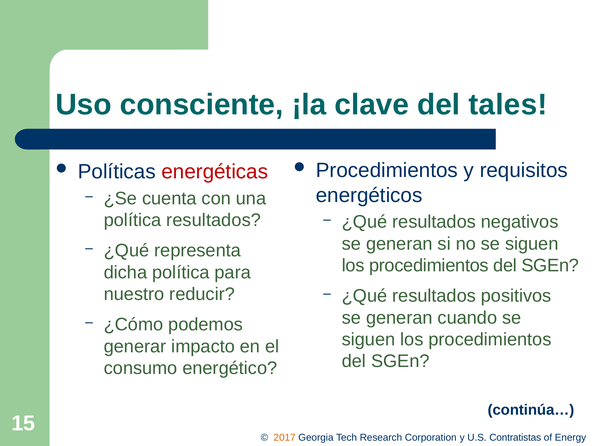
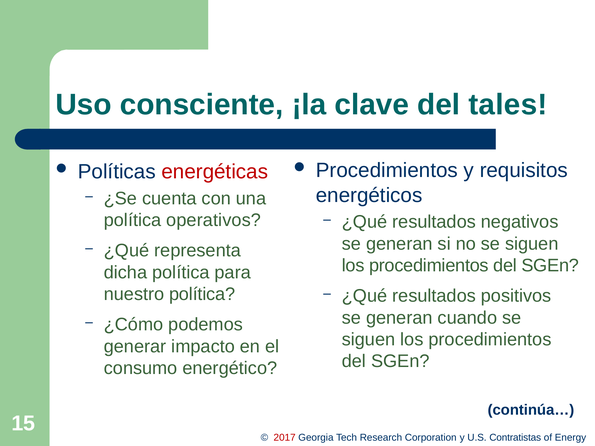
política resultados: resultados -> operativos (214, 220)
nuestro reducir: reducir -> política (202, 294)
2017 colour: orange -> red (285, 438)
